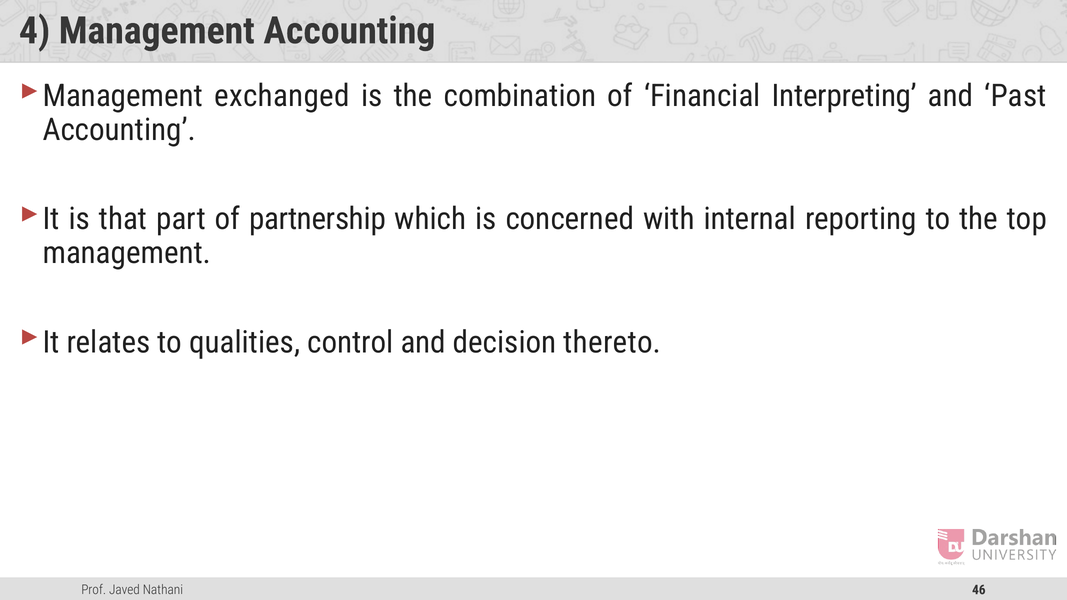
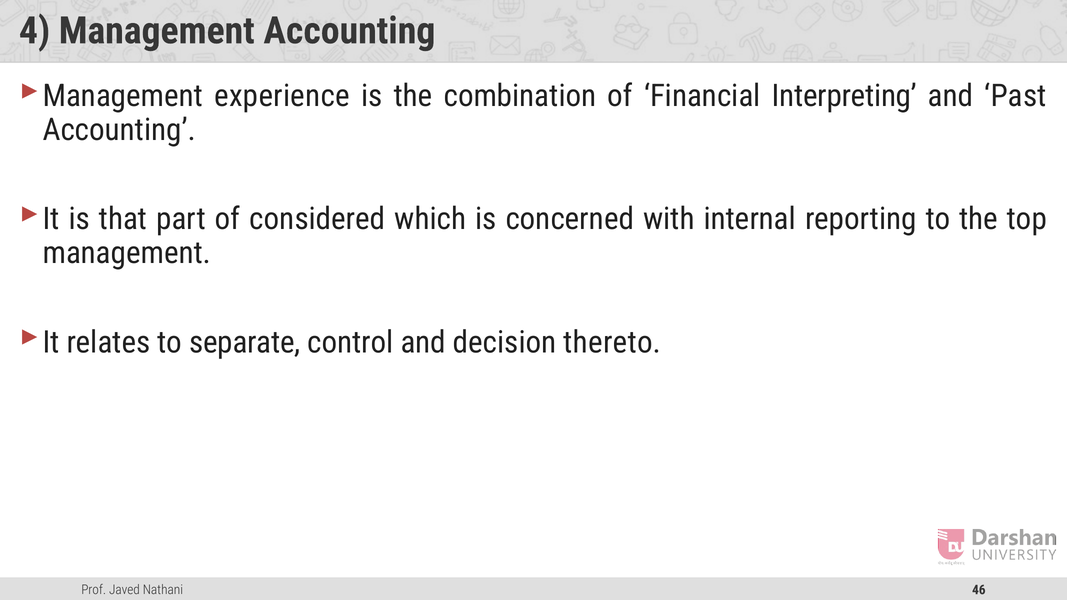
exchanged: exchanged -> experience (282, 96)
partnership: partnership -> considered (317, 219)
qualities: qualities -> separate (245, 342)
